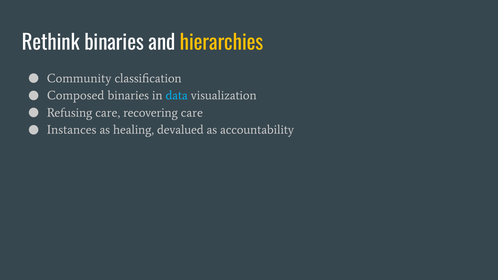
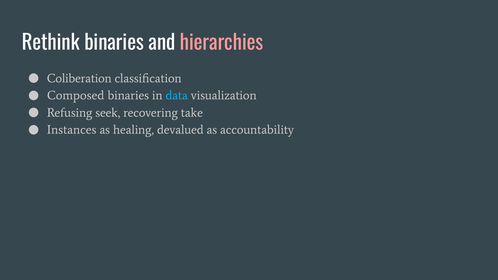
hierarchies colour: yellow -> pink (222, 43)
Community: Community -> Coliberation (79, 78)
Refusing care: care -> seek (108, 113)
recovering care: care -> take (192, 113)
